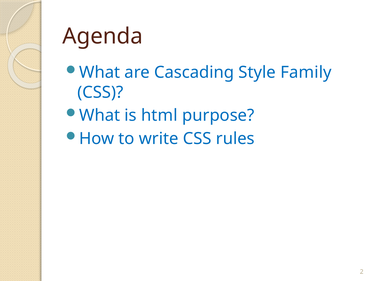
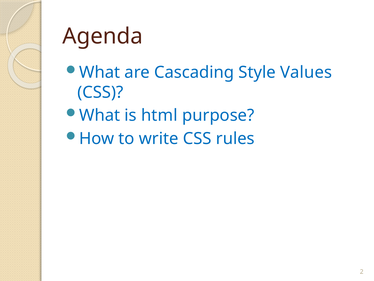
Family: Family -> Values (306, 72)
